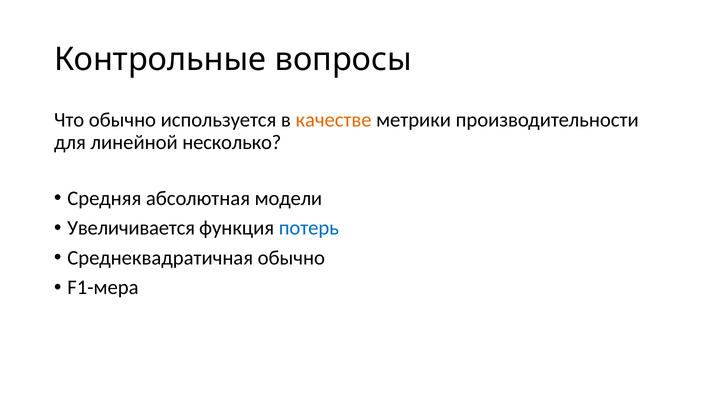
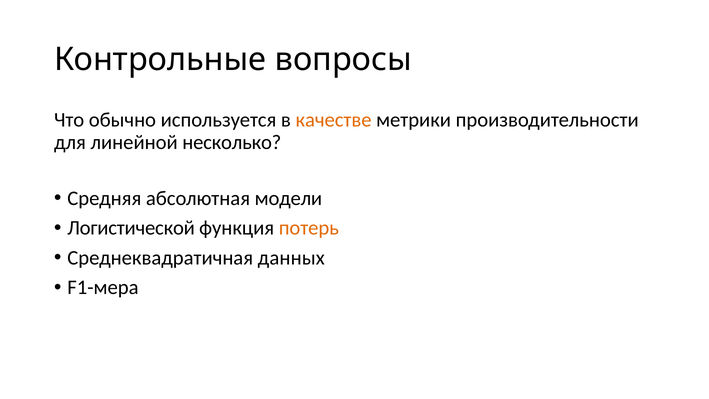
Увеличивается: Увеличивается -> Логистической (131, 228)
потерь colour: blue -> orange (309, 228)
Среднеквадратичная обычно: обычно -> данных (291, 258)
